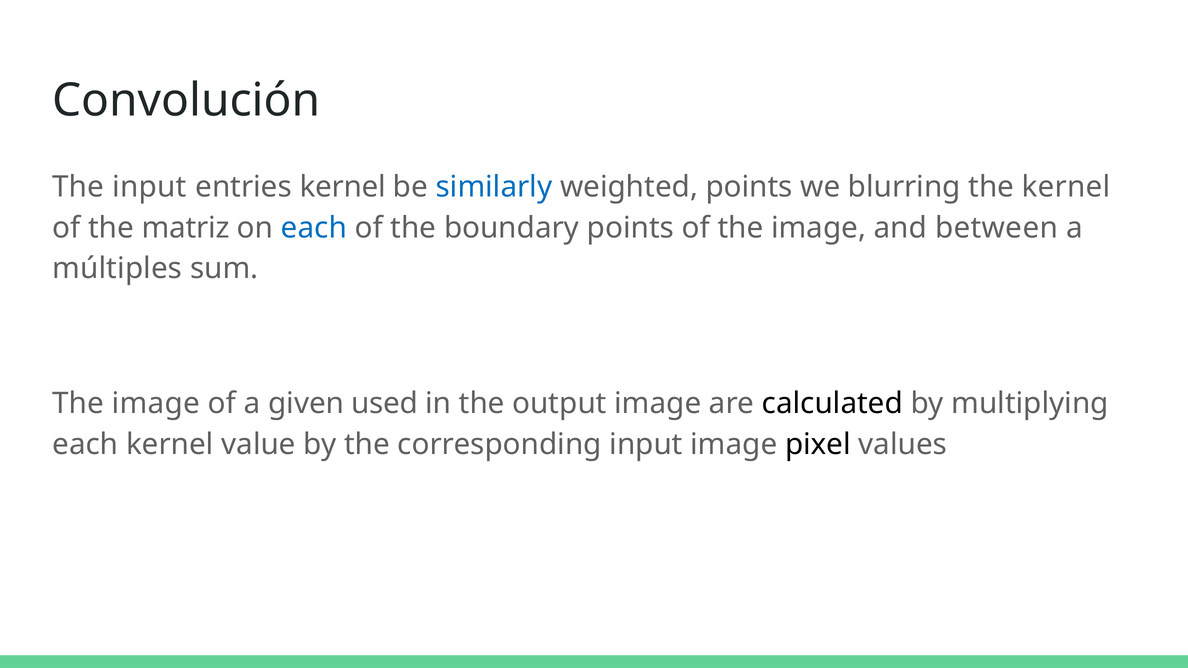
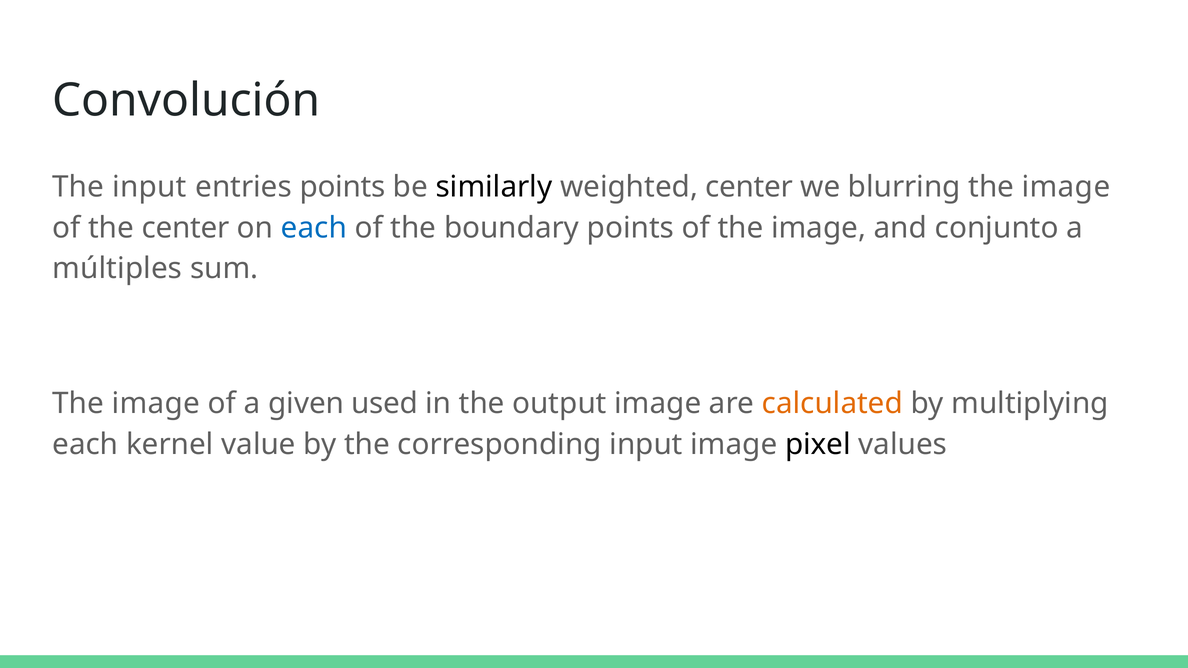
entries kernel: kernel -> points (343, 187)
similarly colour: blue -> black (494, 187)
weighted points: points -> center (749, 187)
kernel: kernel -> image (1066, 187)
the matriz: matriz -> center (186, 228)
between: between -> conjunto (997, 228)
calculated colour: black -> orange (832, 403)
